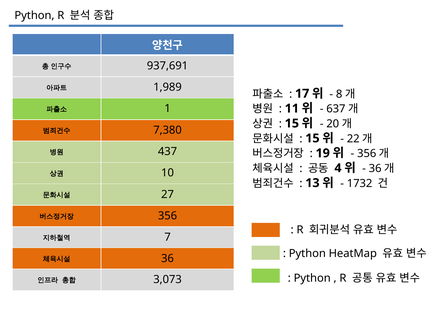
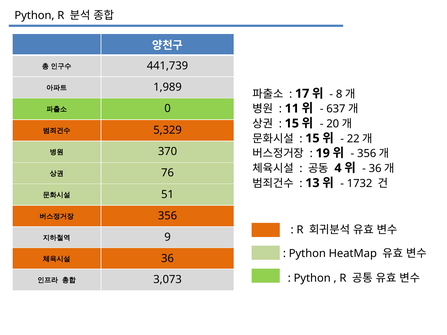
937,691: 937,691 -> 441,739 (167, 66)
1: 1 -> 0 (168, 109)
7,380: 7,380 -> 5,329 (168, 130)
437: 437 -> 370 (168, 152)
10: 10 -> 76 (168, 173)
27: 27 -> 51 (168, 194)
7: 7 -> 9 (168, 237)
